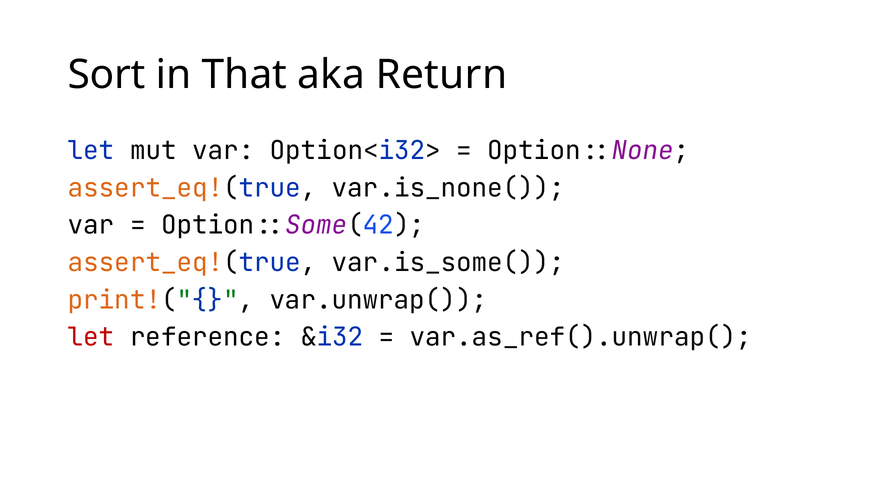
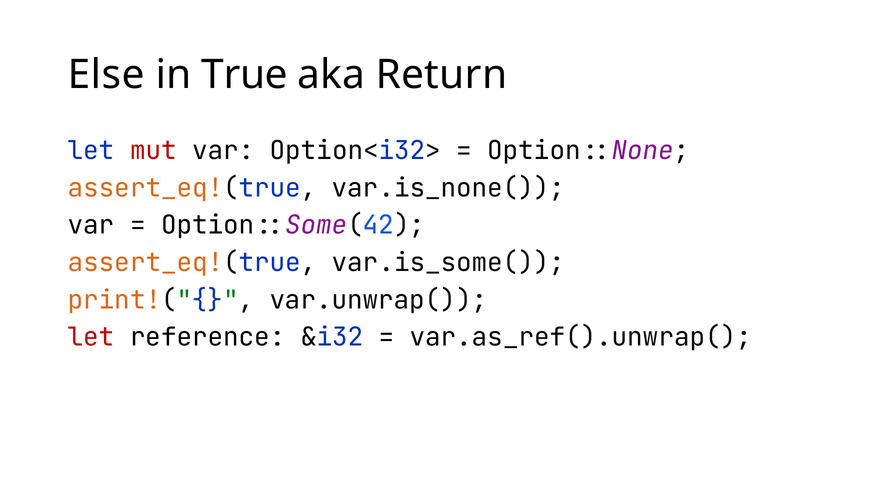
Sort: Sort -> Else (106, 75)
That: That -> True (245, 75)
mut colour: black -> red (153, 150)
